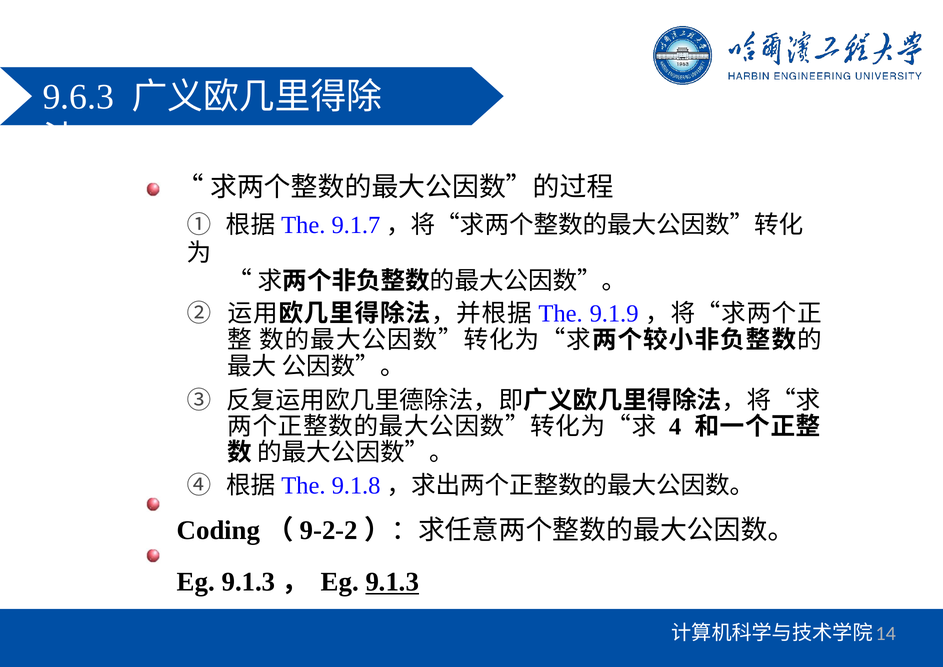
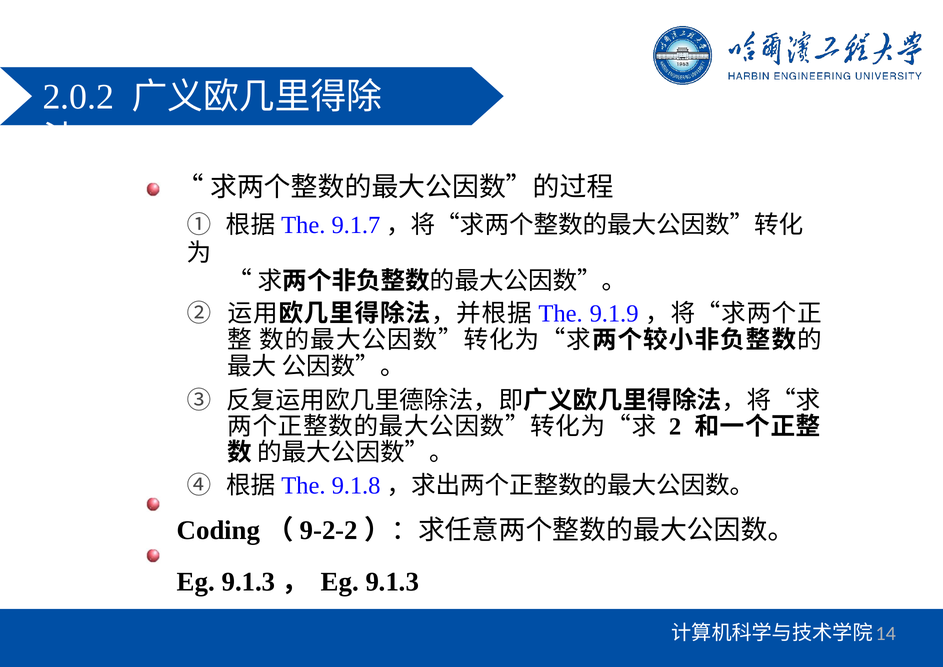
9.6.3: 9.6.3 -> 2.0.2 (78, 97)
4: 4 -> 2 (675, 427)
9.1.3 underline: present -> none (392, 582)
